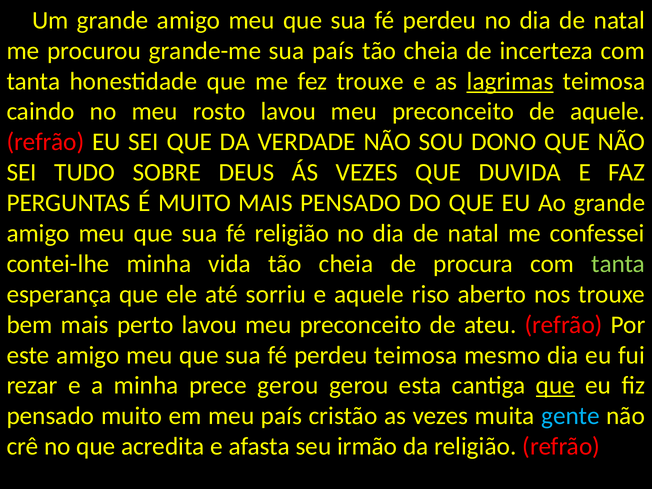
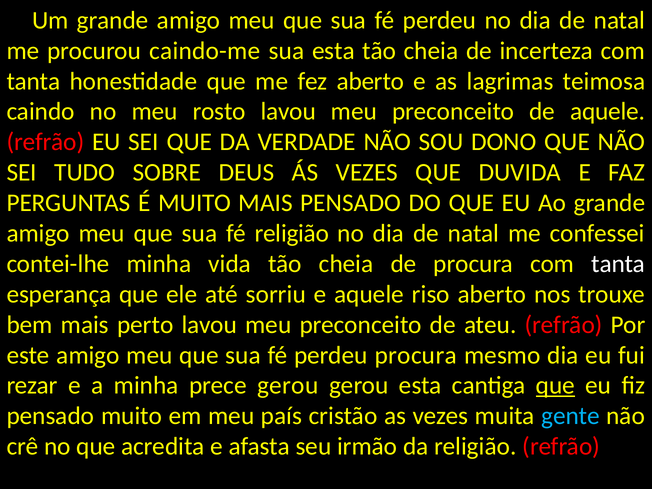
grande-me: grande-me -> caindo-me (205, 51)
sua país: país -> esta (333, 51)
fez trouxe: trouxe -> aberto (370, 81)
lagrimas underline: present -> none (510, 81)
tanta colour: light green -> white (618, 264)
perdeu teimosa: teimosa -> procura (416, 355)
